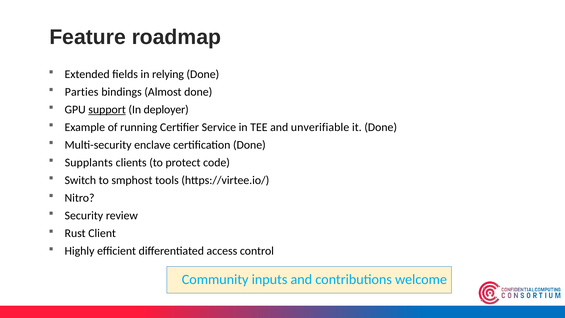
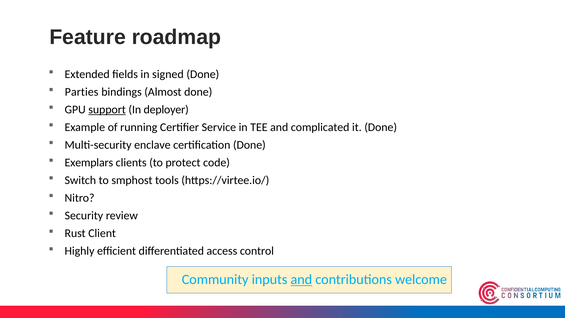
relying: relying -> signed (168, 74)
unverifiable: unverifiable -> complicated (320, 127)
Supplants: Supplants -> Exemplars (89, 163)
and underline: none -> present (301, 279)
